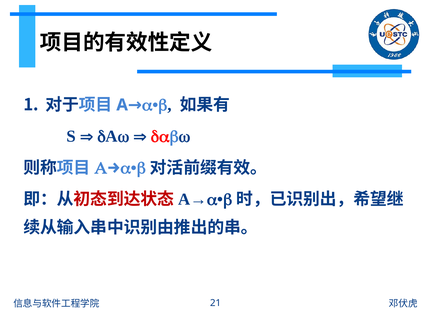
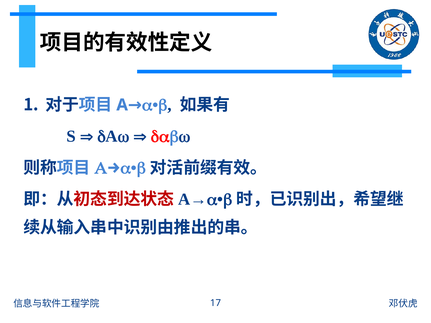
21: 21 -> 17 (216, 303)
